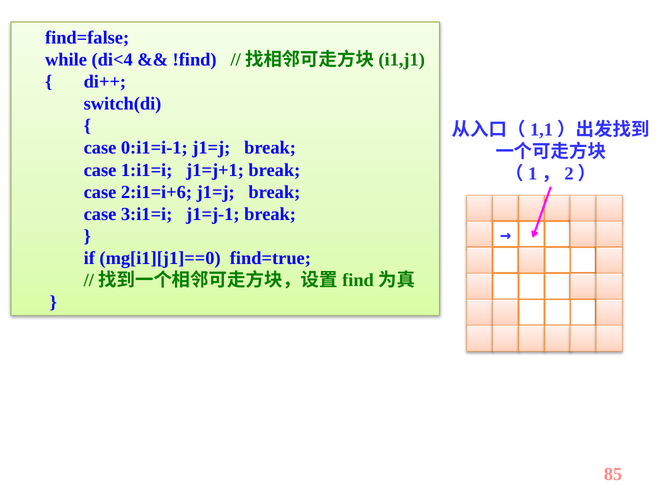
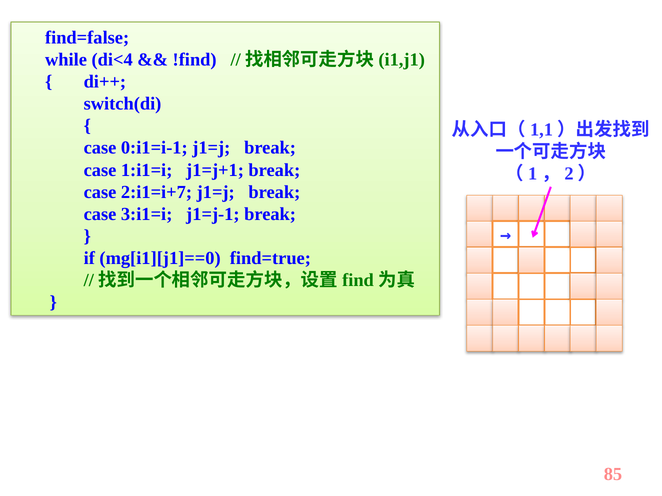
2:i1=i+6: 2:i1=i+6 -> 2:i1=i+7 (156, 192)
